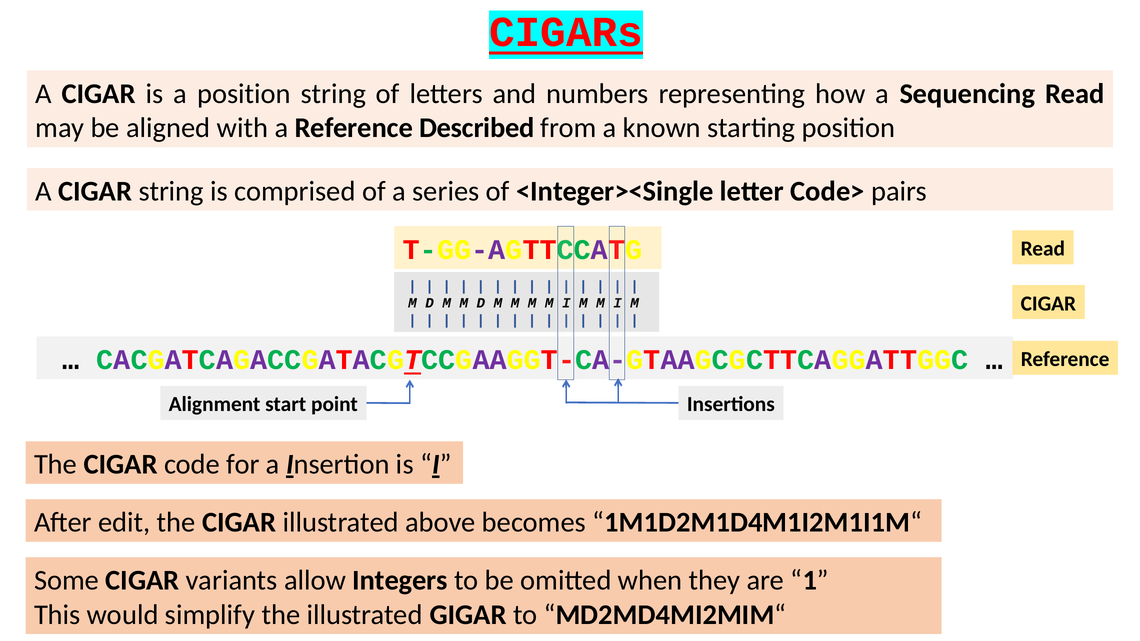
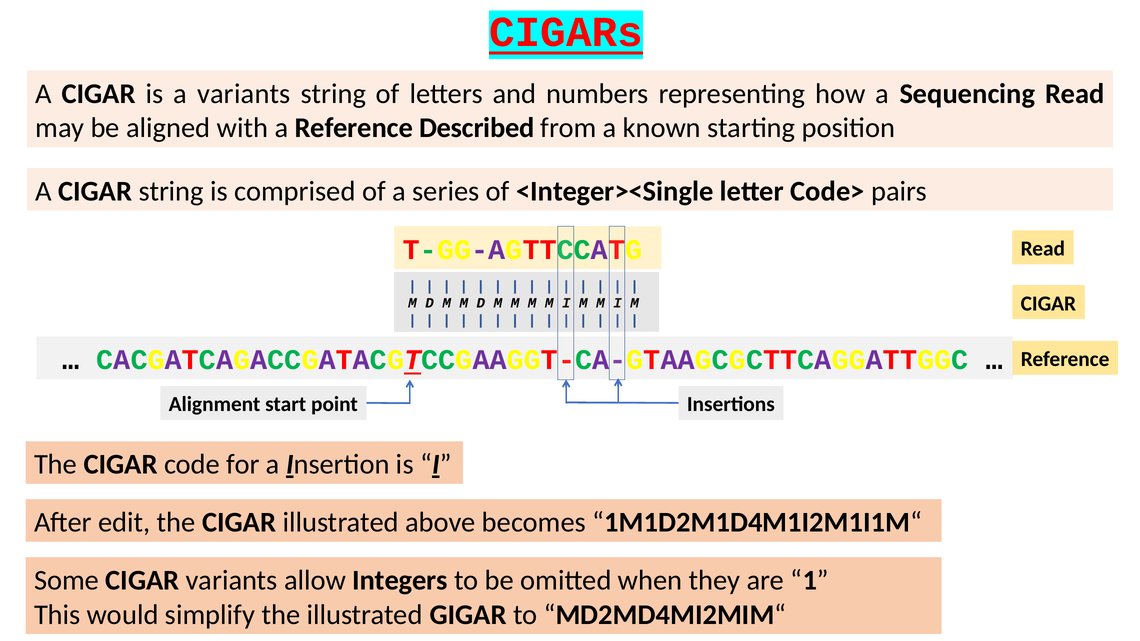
a position: position -> variants (244, 94)
